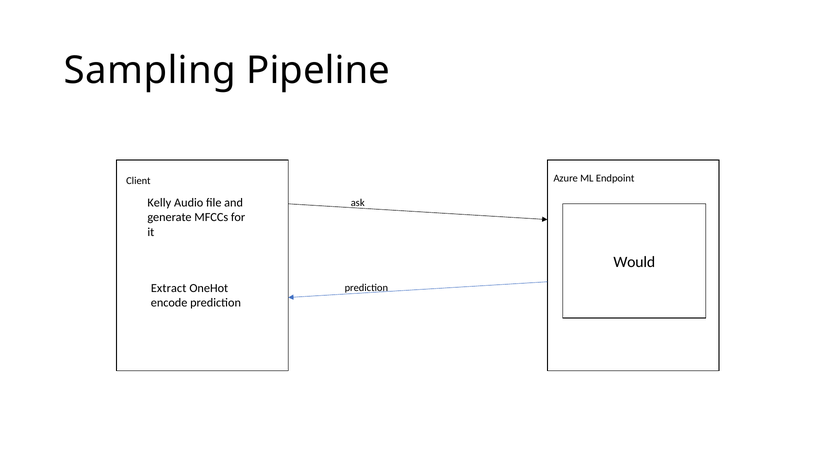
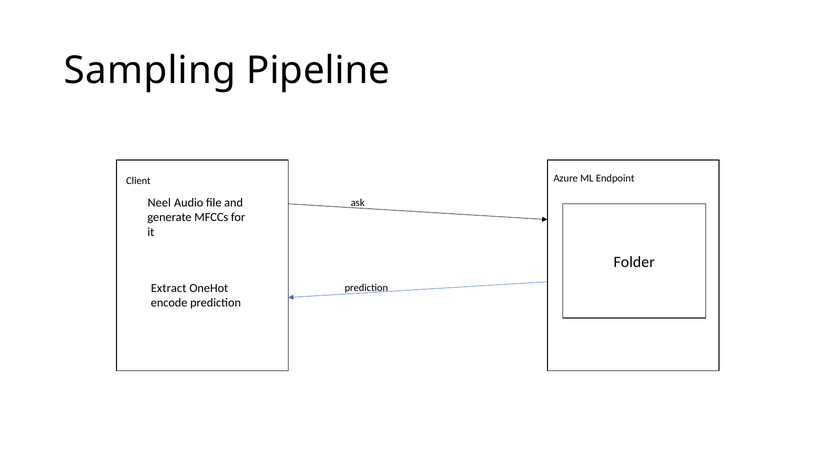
Kelly: Kelly -> Neel (159, 203)
Would: Would -> Folder (634, 262)
